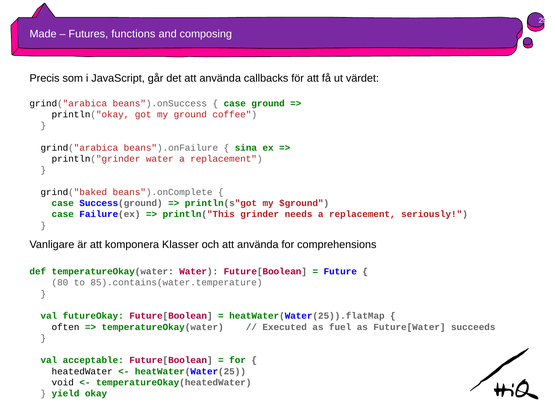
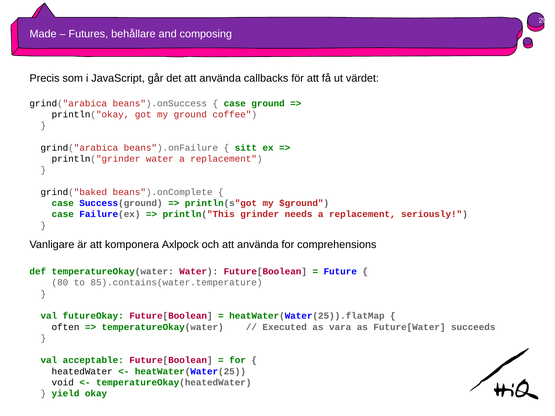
functions: functions -> behållare (133, 34)
sina: sina -> sitt (246, 148)
Klasser: Klasser -> Axlpock (180, 245)
fuel: fuel -> vara (340, 327)
